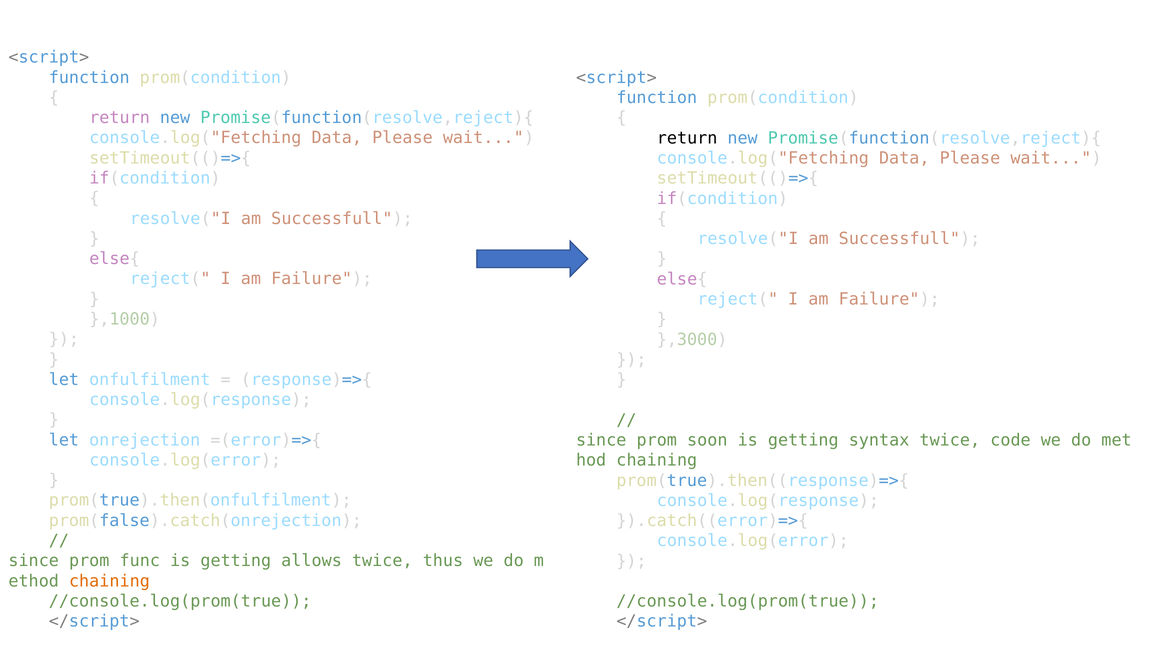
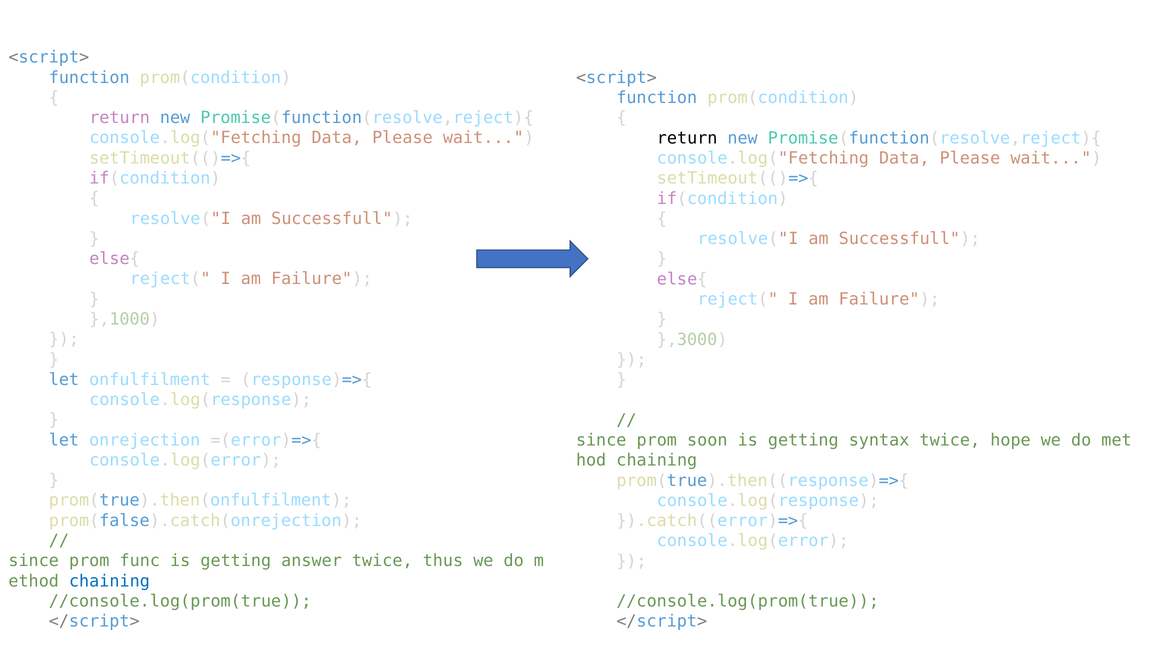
code: code -> hope (1011, 440)
allows: allows -> answer (312, 560)
chaining colour: orange -> blue (109, 580)
